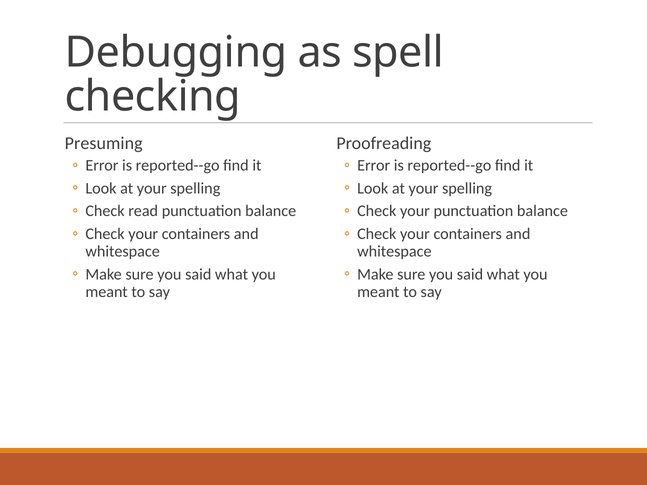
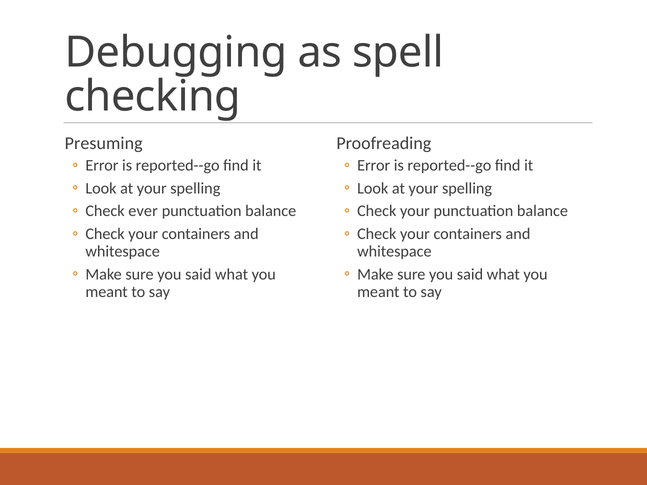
read: read -> ever (143, 211)
